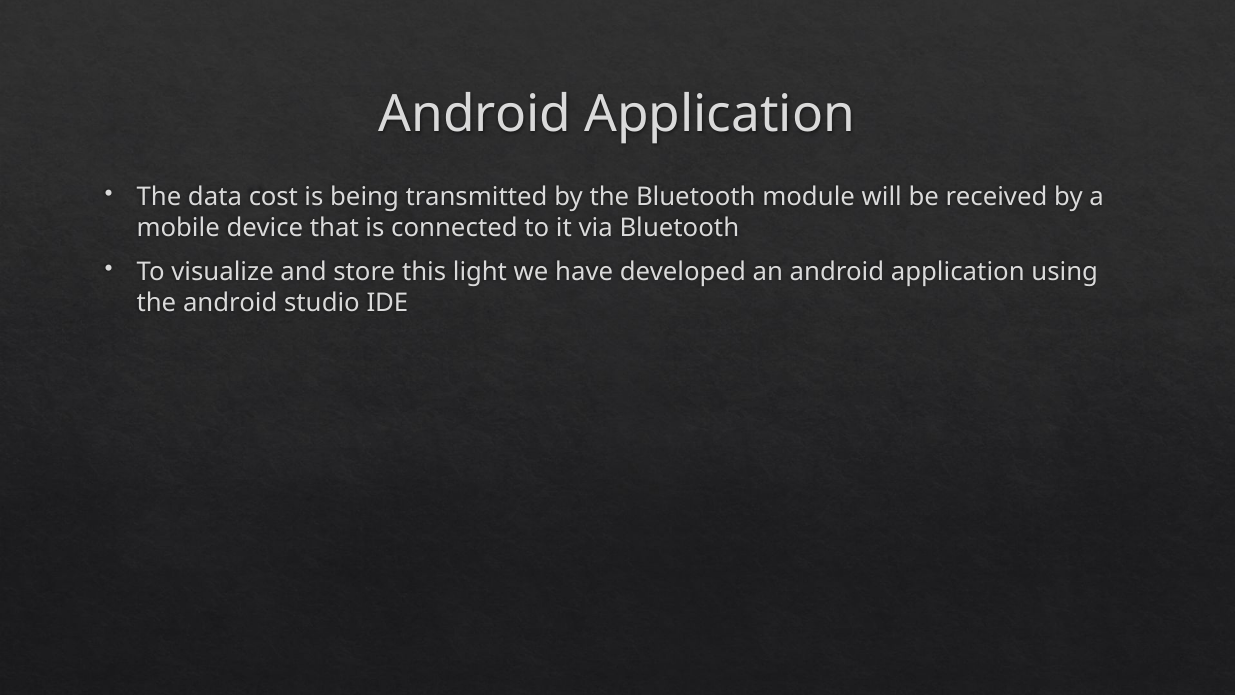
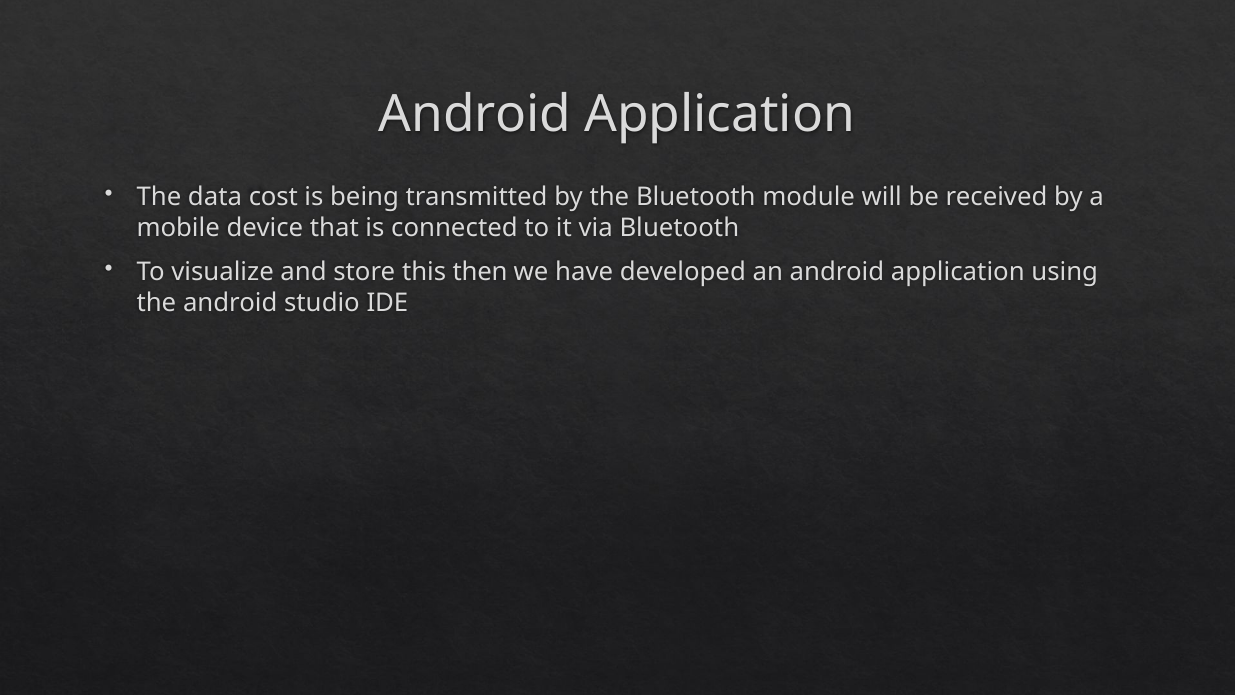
light: light -> then (480, 272)
